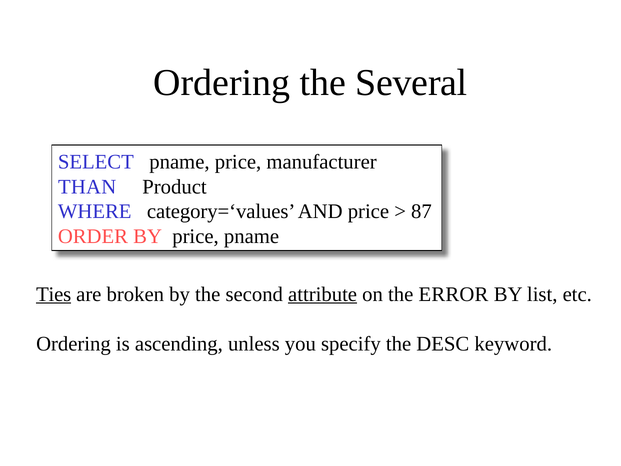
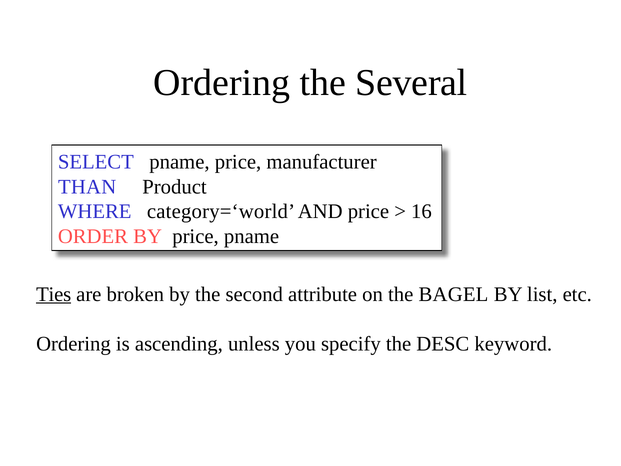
category=‘values: category=‘values -> category=‘world (221, 212)
87: 87 -> 16 (421, 212)
attribute underline: present -> none (323, 294)
ERROR: ERROR -> BAGEL (453, 294)
